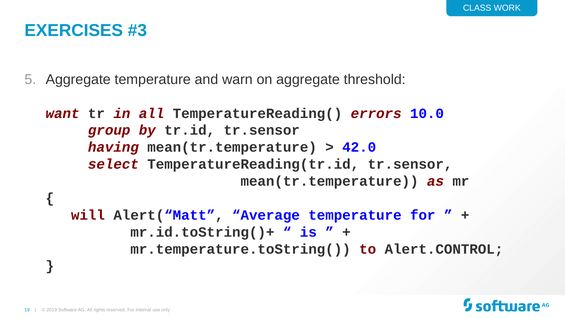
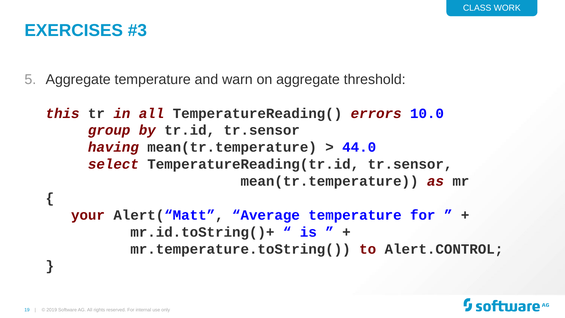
want: want -> this (63, 113)
42.0: 42.0 -> 44.0 (359, 147)
will: will -> your (88, 215)
